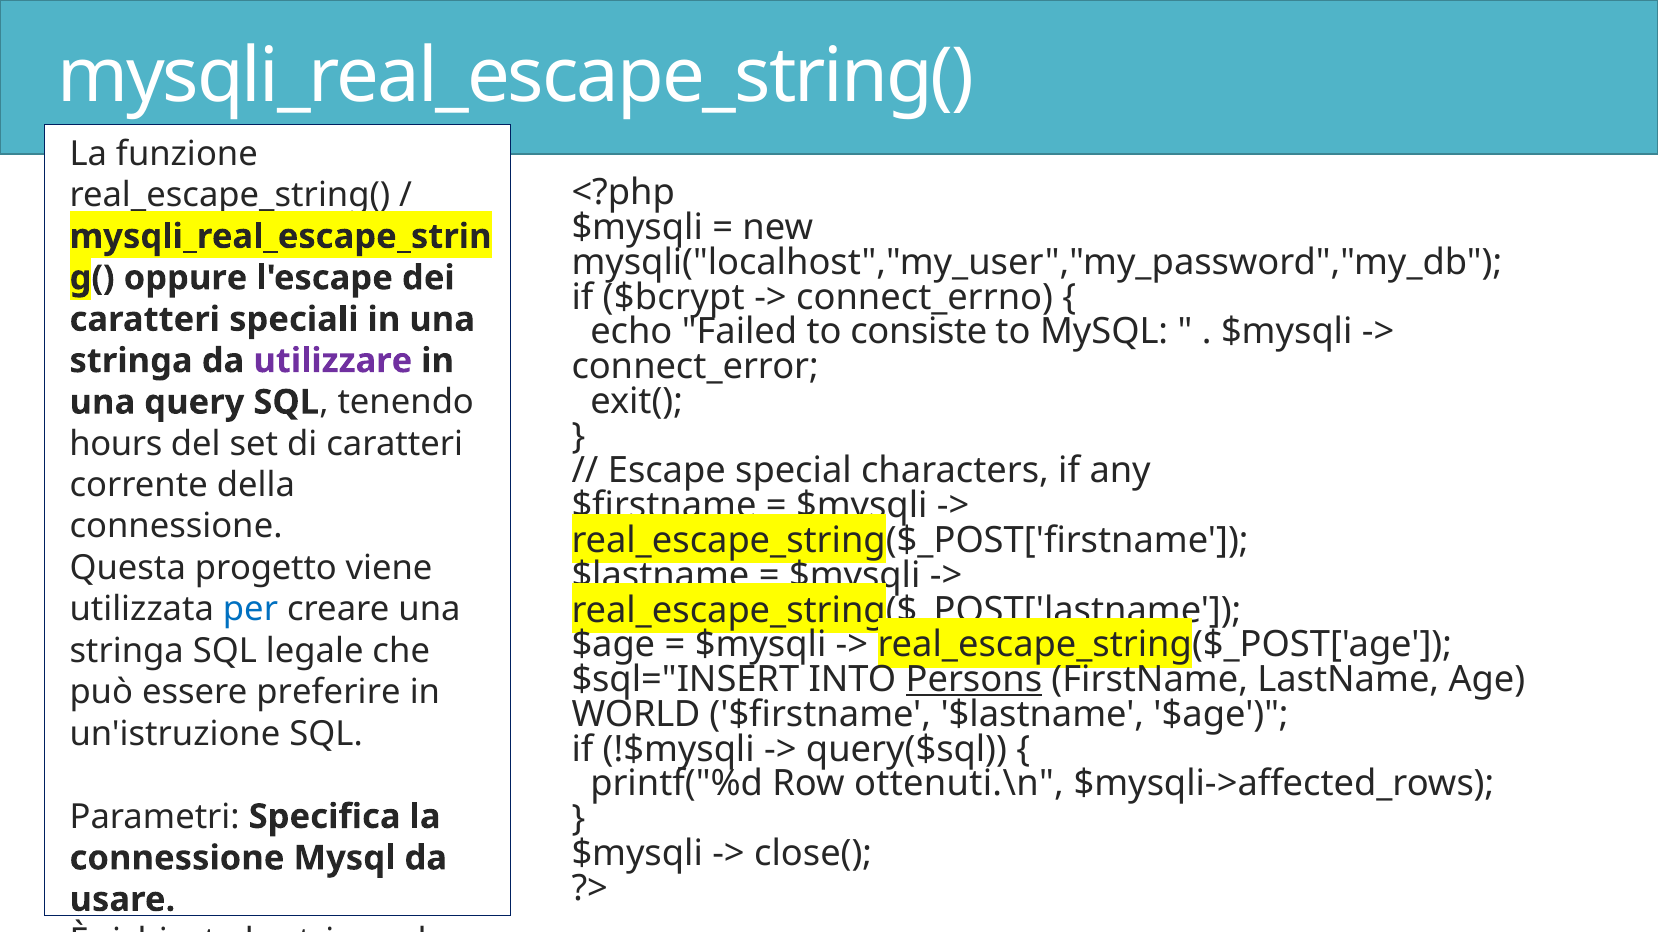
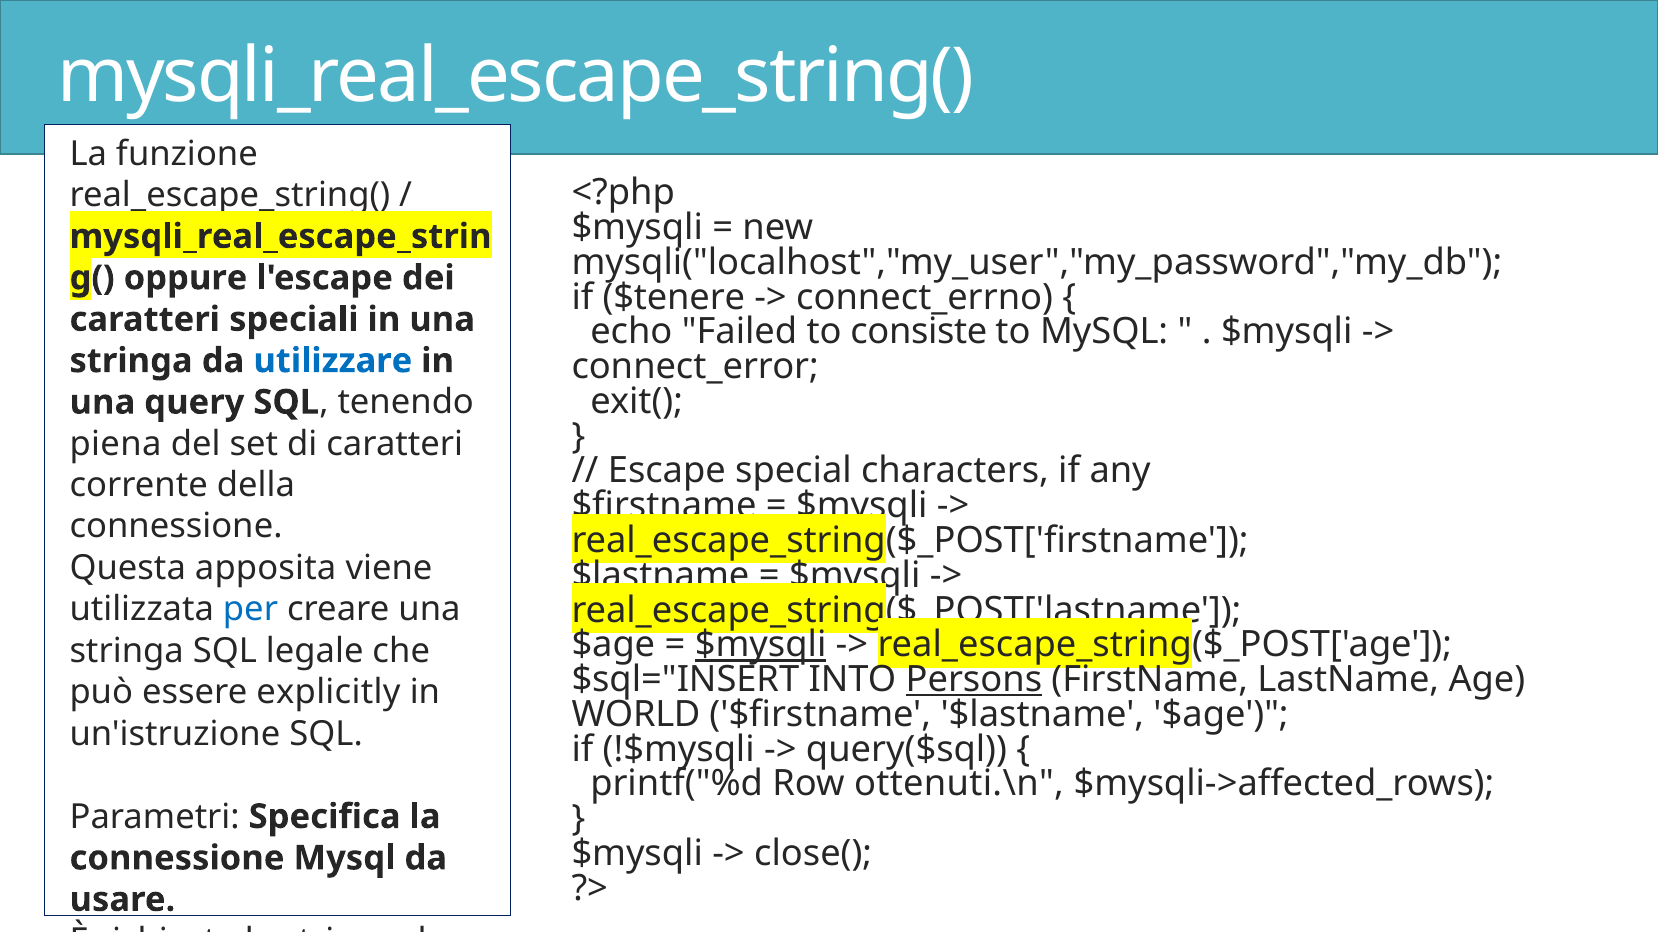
$bcrypt: $bcrypt -> $tenere (674, 297)
utilizzare colour: purple -> blue (333, 361)
hours: hours -> piena (116, 444)
progetto: progetto -> apposita (266, 568)
$mysqli underline: none -> present (761, 645)
preferire: preferire -> explicitly (328, 693)
